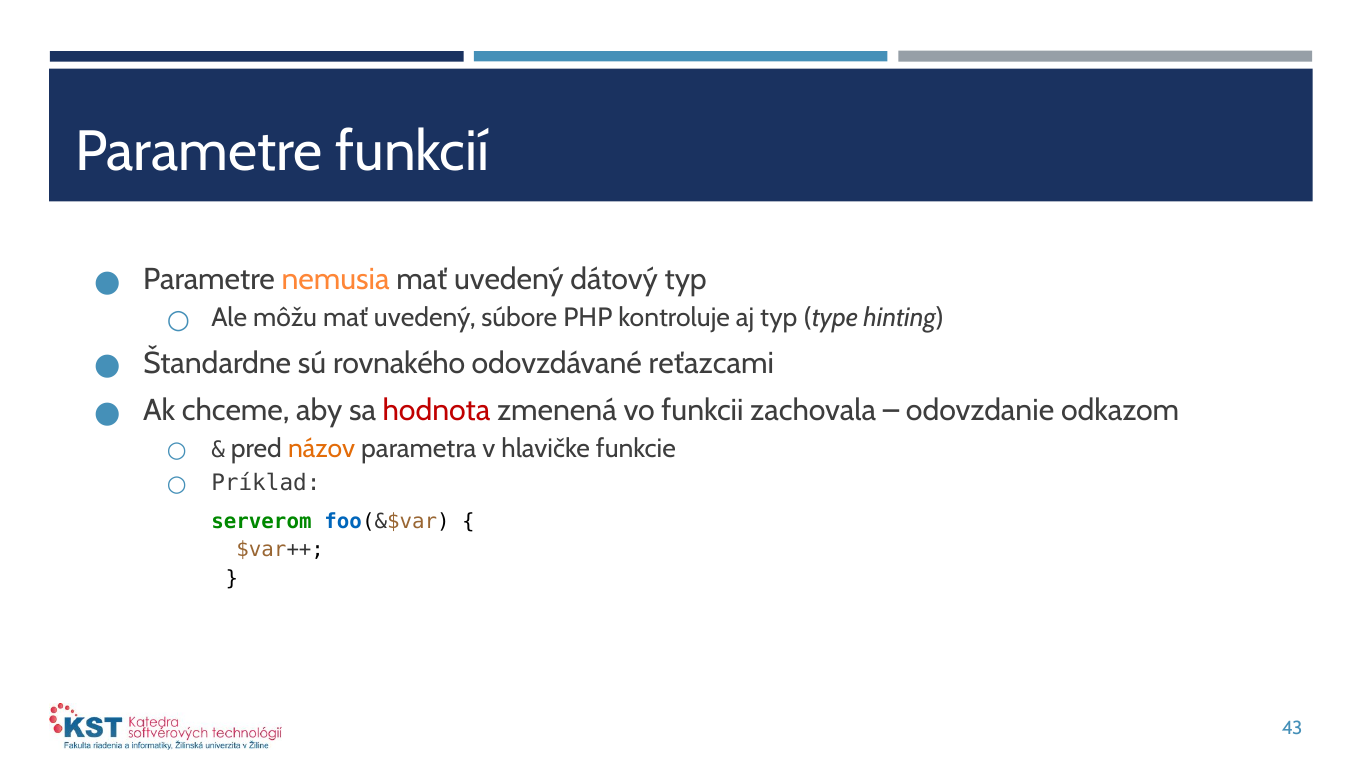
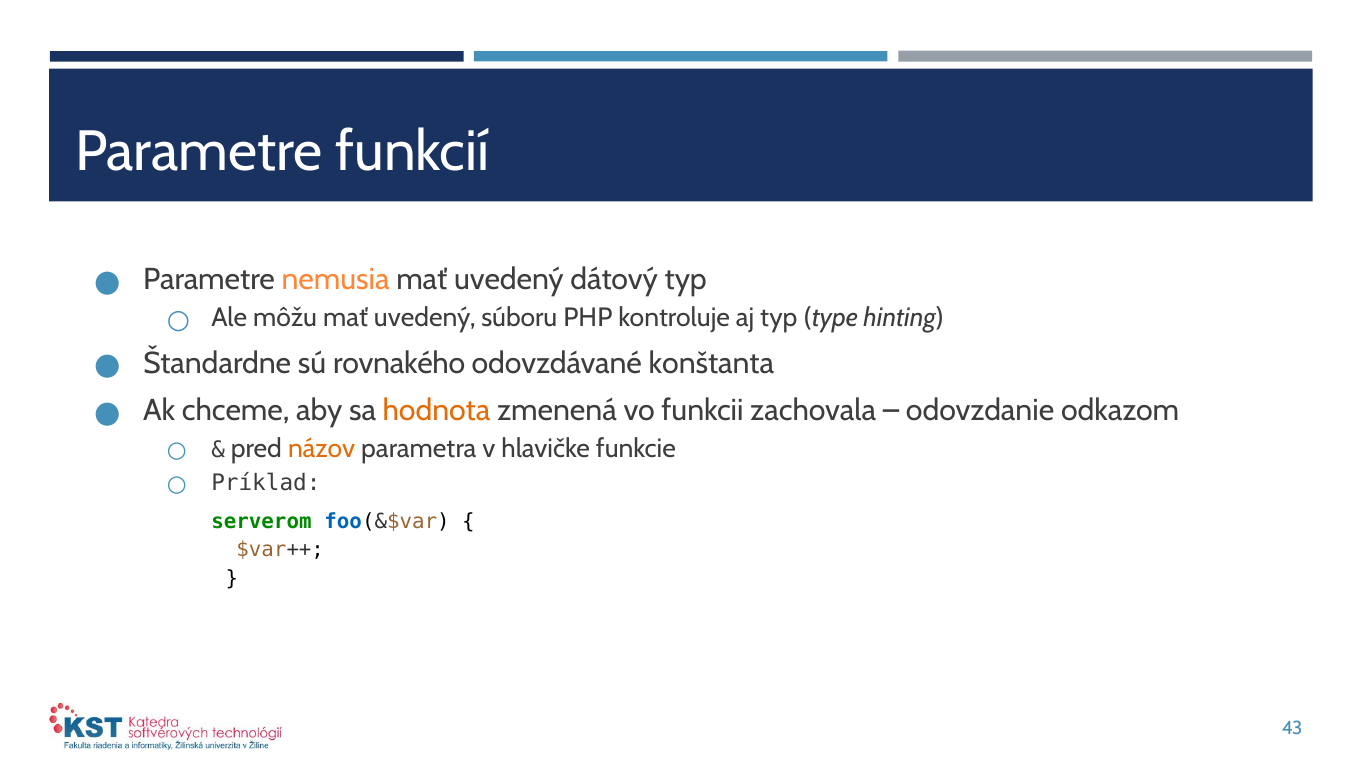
súbore: súbore -> súboru (519, 318)
reťazcami: reťazcami -> konštanta (711, 363)
hodnota colour: red -> orange (437, 411)
